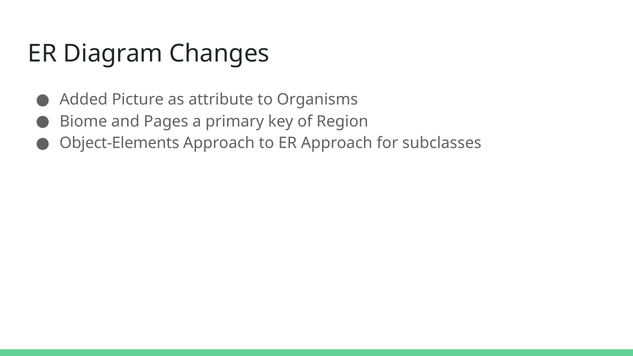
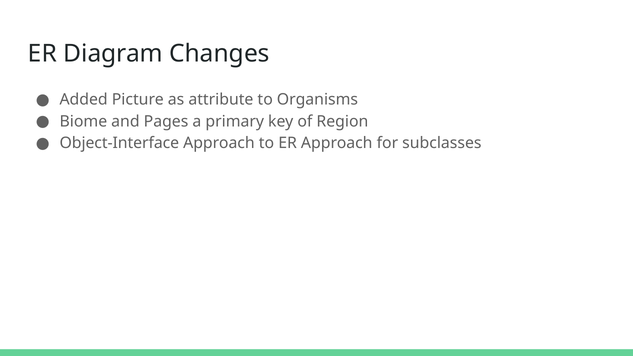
Object-Elements: Object-Elements -> Object-Interface (119, 143)
